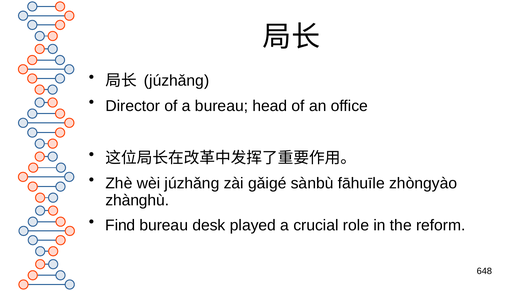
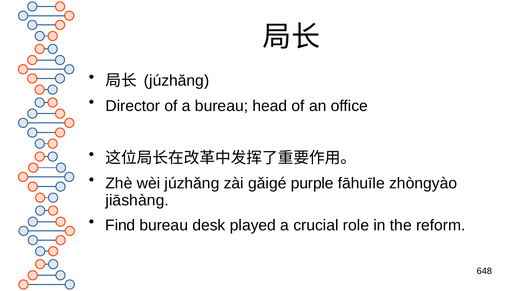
sànbù: sànbù -> purple (312, 184)
zhànghù: zhànghù -> jiāshàng (137, 201)
